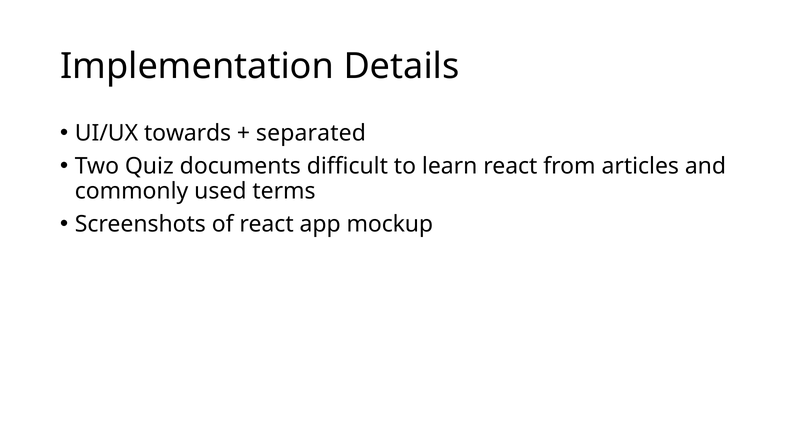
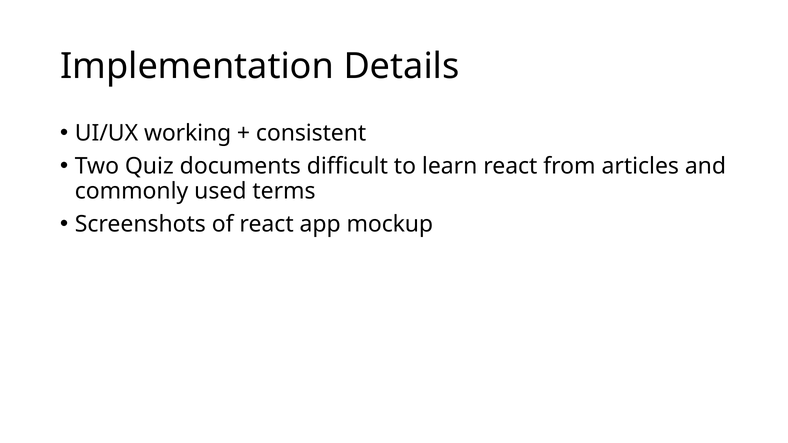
towards: towards -> working (188, 133)
separated: separated -> consistent (311, 133)
